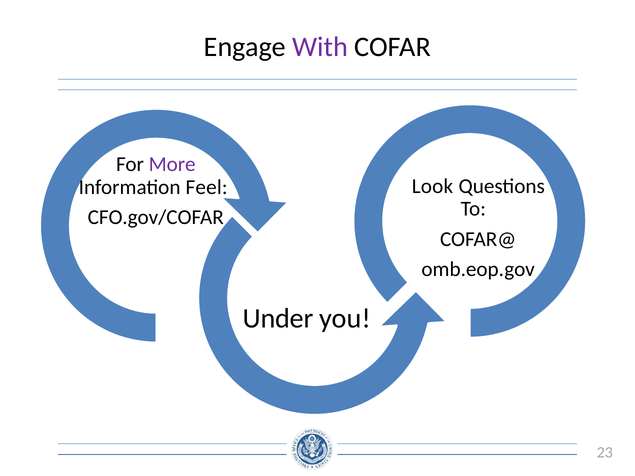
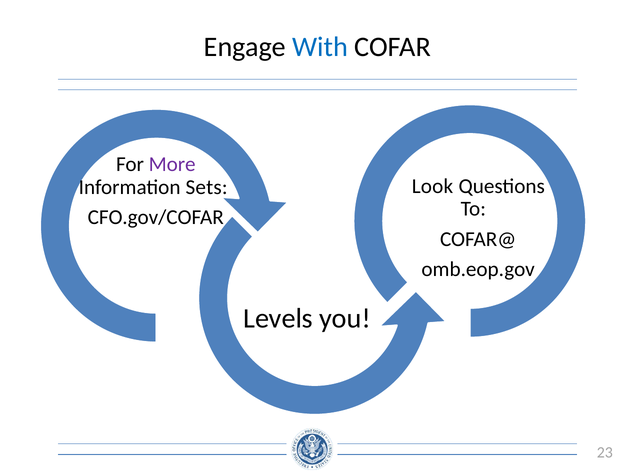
With colour: purple -> blue (320, 47)
Feel: Feel -> Sets (207, 187)
Under: Under -> Levels (278, 319)
